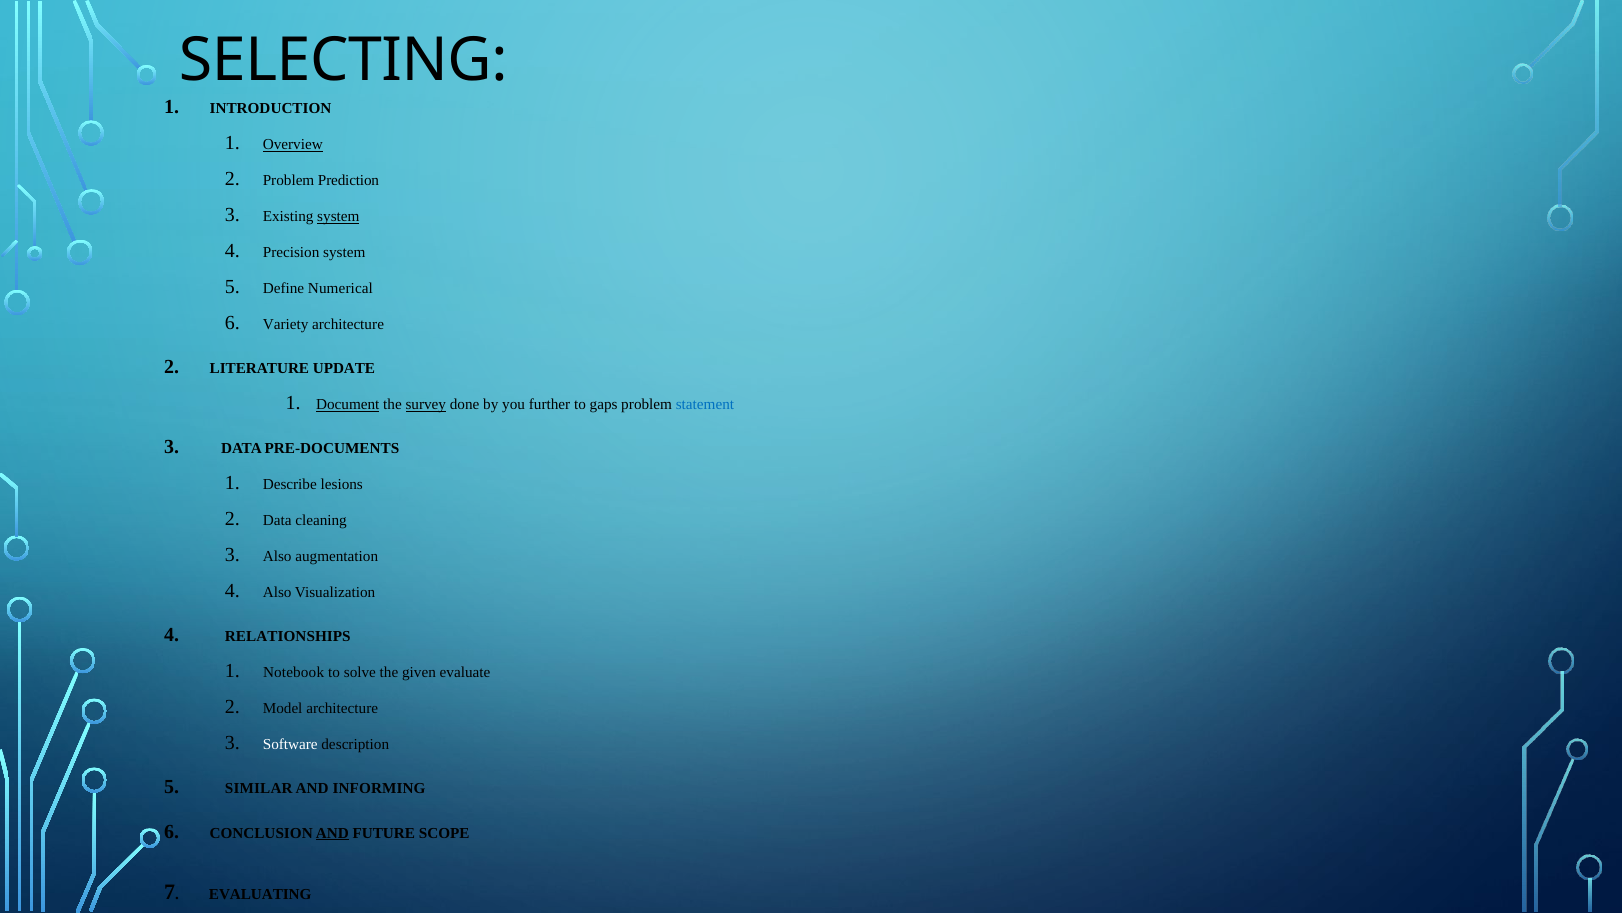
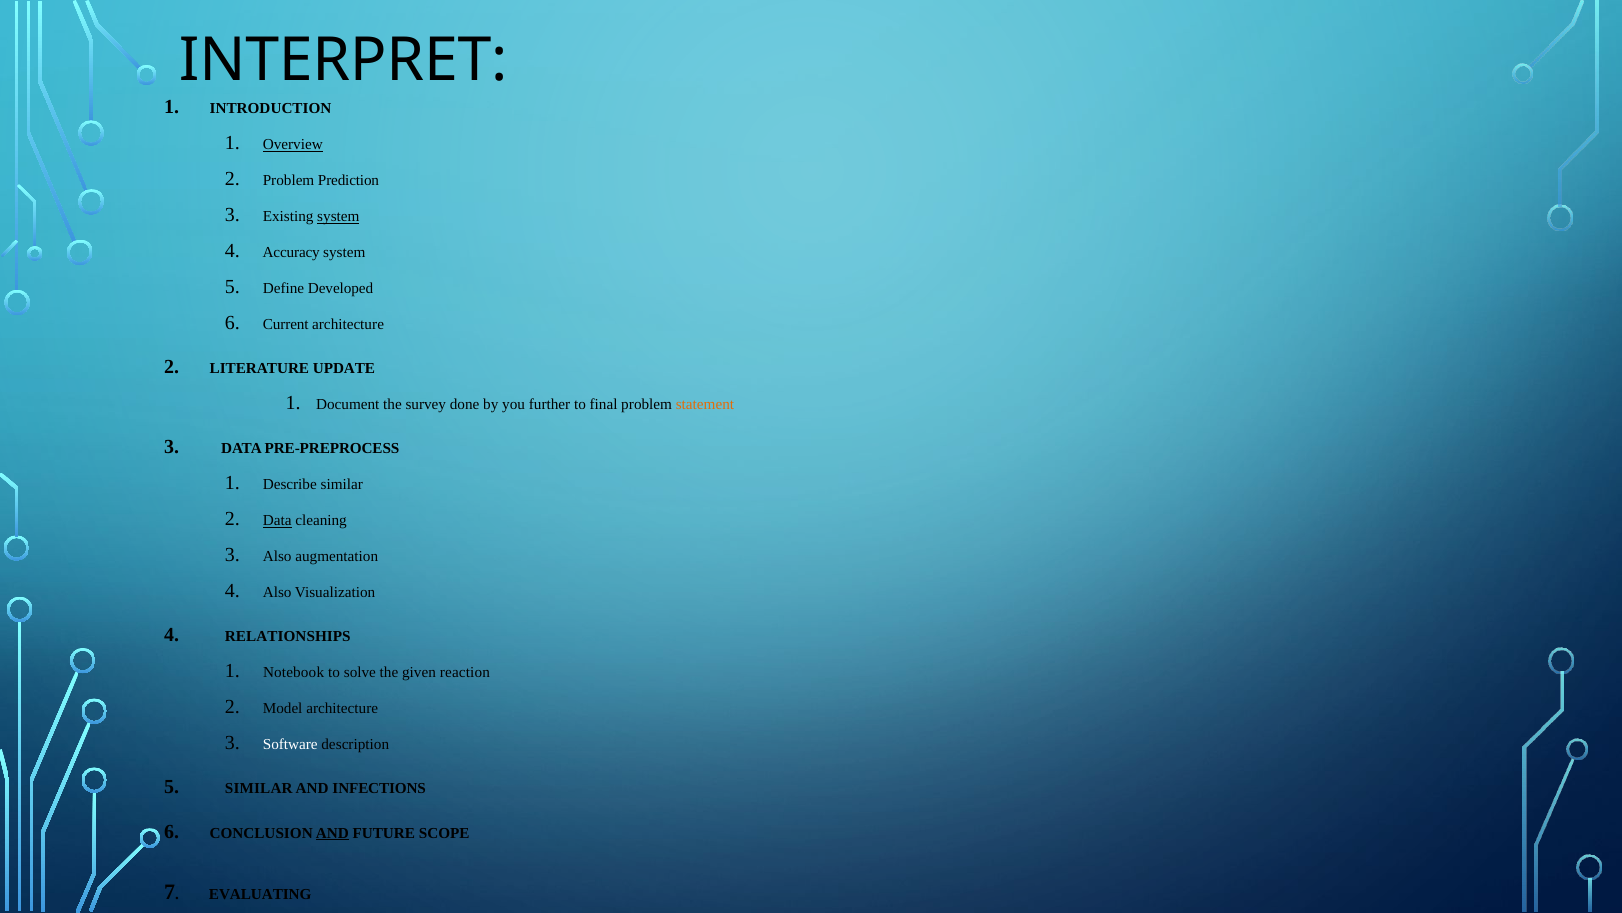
SELECTING: SELECTING -> INTERPRET (343, 61)
Precision: Precision -> Accuracy (291, 252)
Numerical: Numerical -> Developed (341, 288)
Variety: Variety -> Current (286, 324)
Document underline: present -> none (348, 404)
survey underline: present -> none (426, 404)
gaps: gaps -> final (604, 404)
statement colour: blue -> orange (705, 404)
PRE-DOCUMENTS: PRE-DOCUMENTS -> PRE-PREPROCESS (332, 448)
Describe lesions: lesions -> similar (342, 484)
Data underline: none -> present (277, 520)
evaluate: evaluate -> reaction (465, 672)
INFORMING: INFORMING -> INFECTIONS (379, 788)
